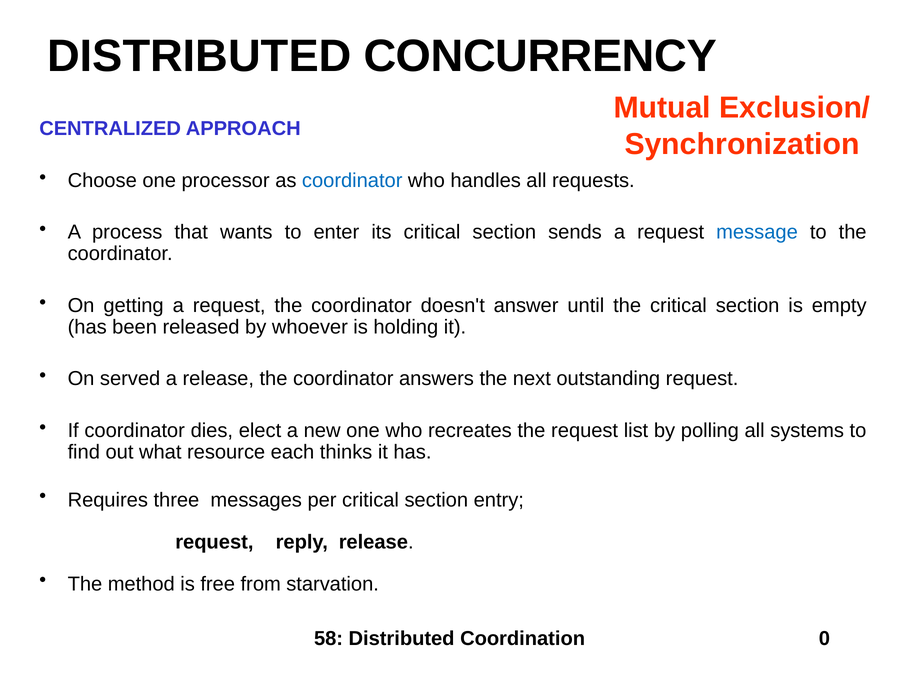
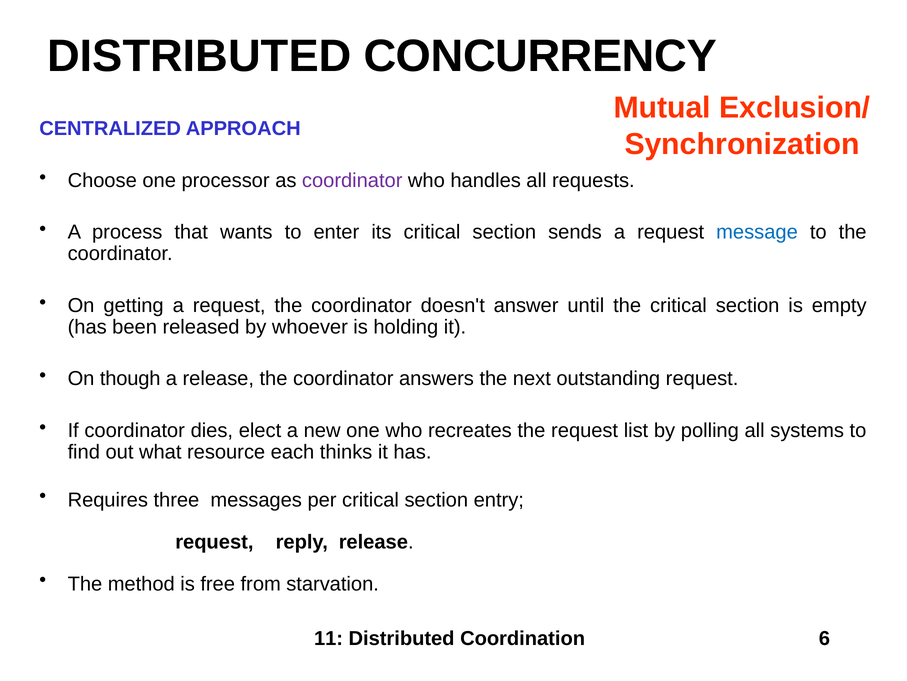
coordinator colour: blue -> purple (352, 180)
served: served -> though (130, 378)
58: 58 -> 11 (329, 638)
0: 0 -> 6 (824, 638)
